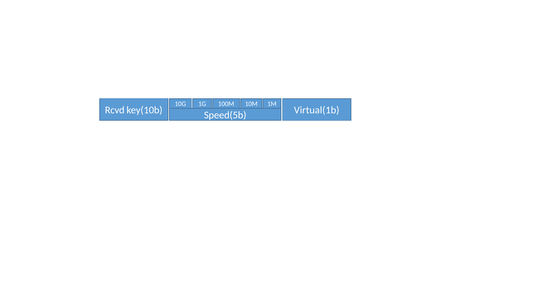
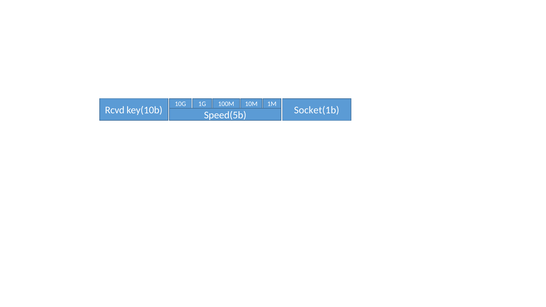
Virtual(1b: Virtual(1b -> Socket(1b (317, 110)
